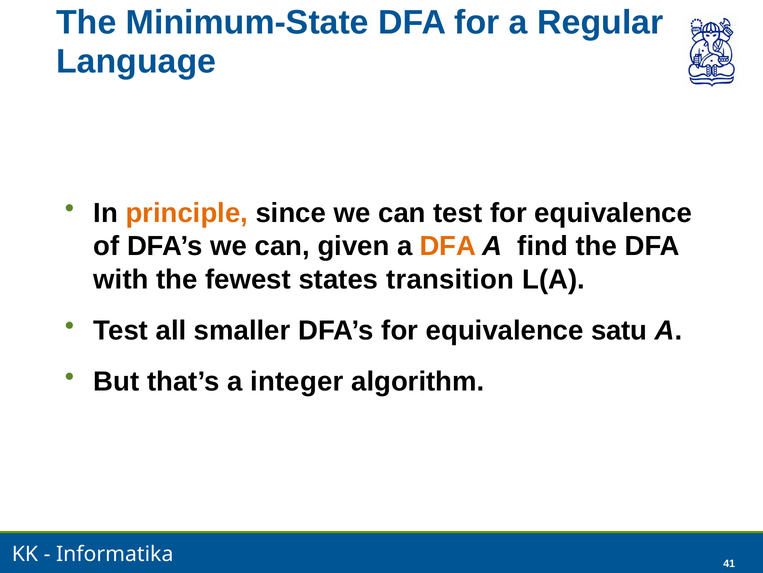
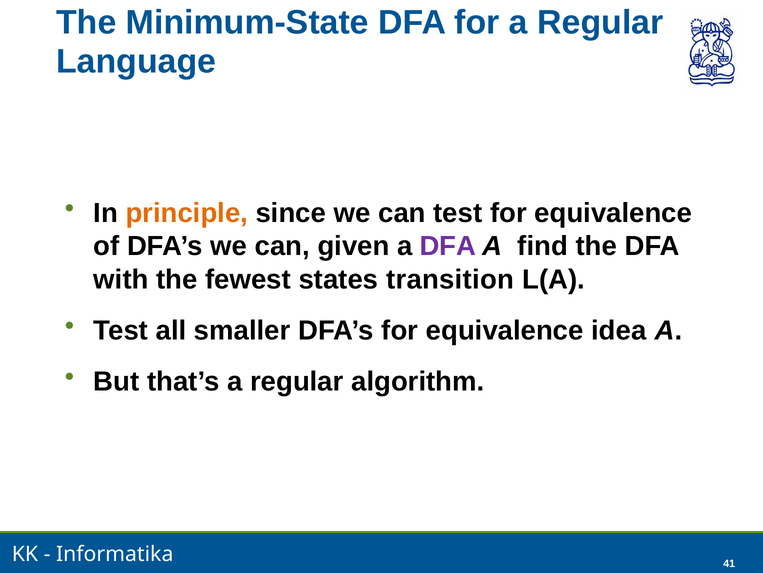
DFA colour: orange -> purple (448, 246)
satu: satu -> idea (619, 330)
that’s a integer: integer -> regular (297, 381)
